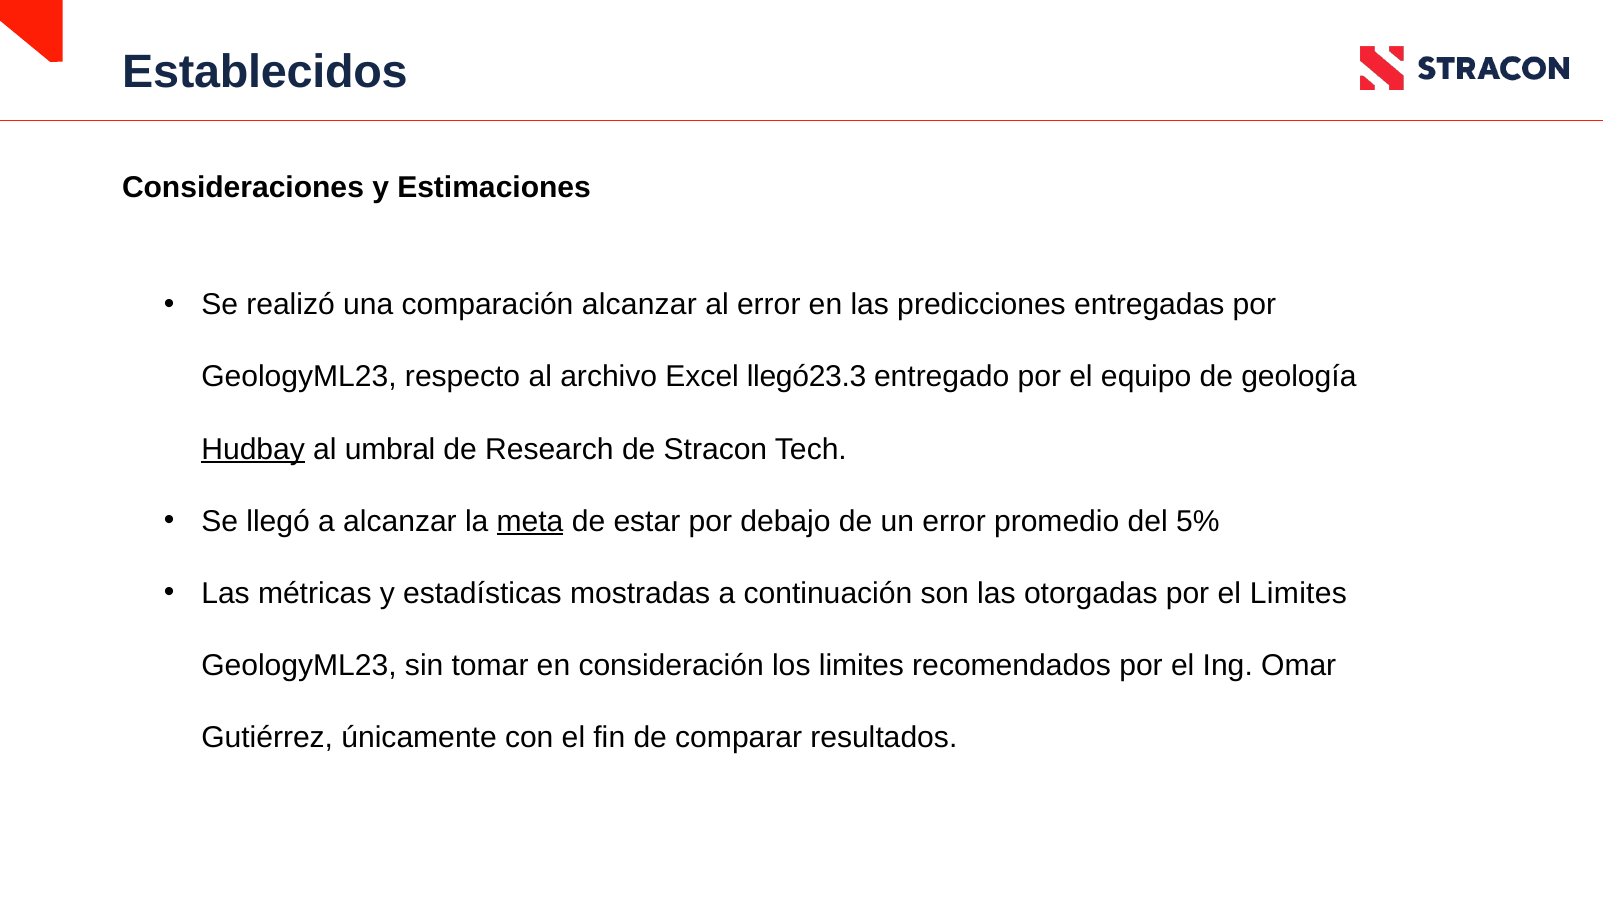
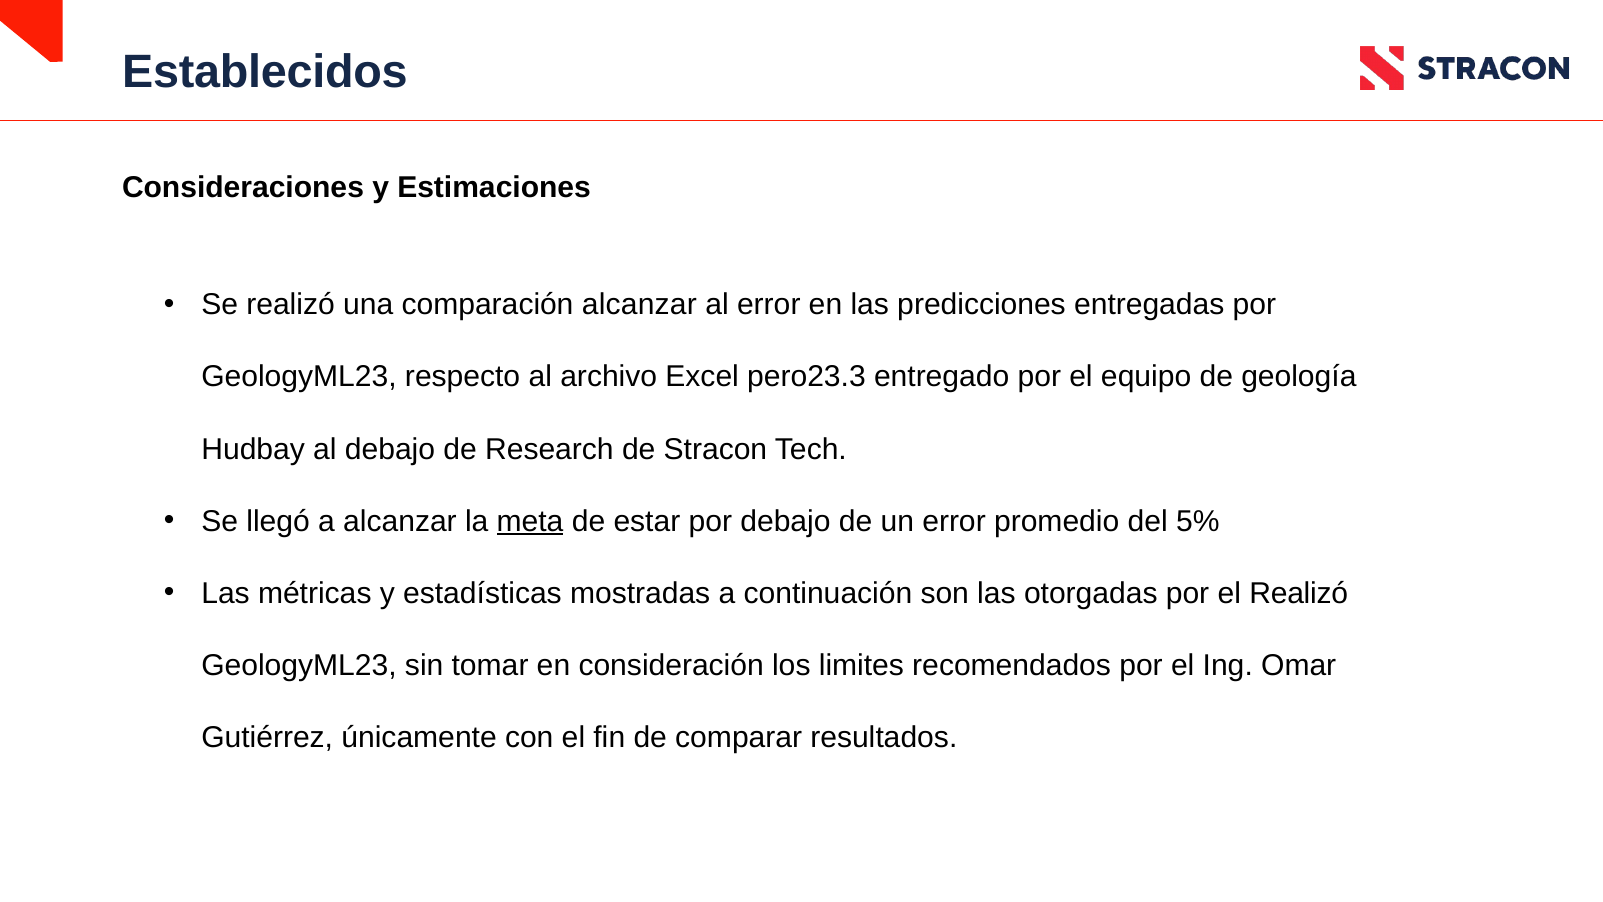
llegó23.3: llegó23.3 -> pero23.3 (806, 377)
Hudbay underline: present -> none (253, 449)
al umbral: umbral -> debajo (390, 449)
el Limites: Limites -> Realizó (1299, 593)
